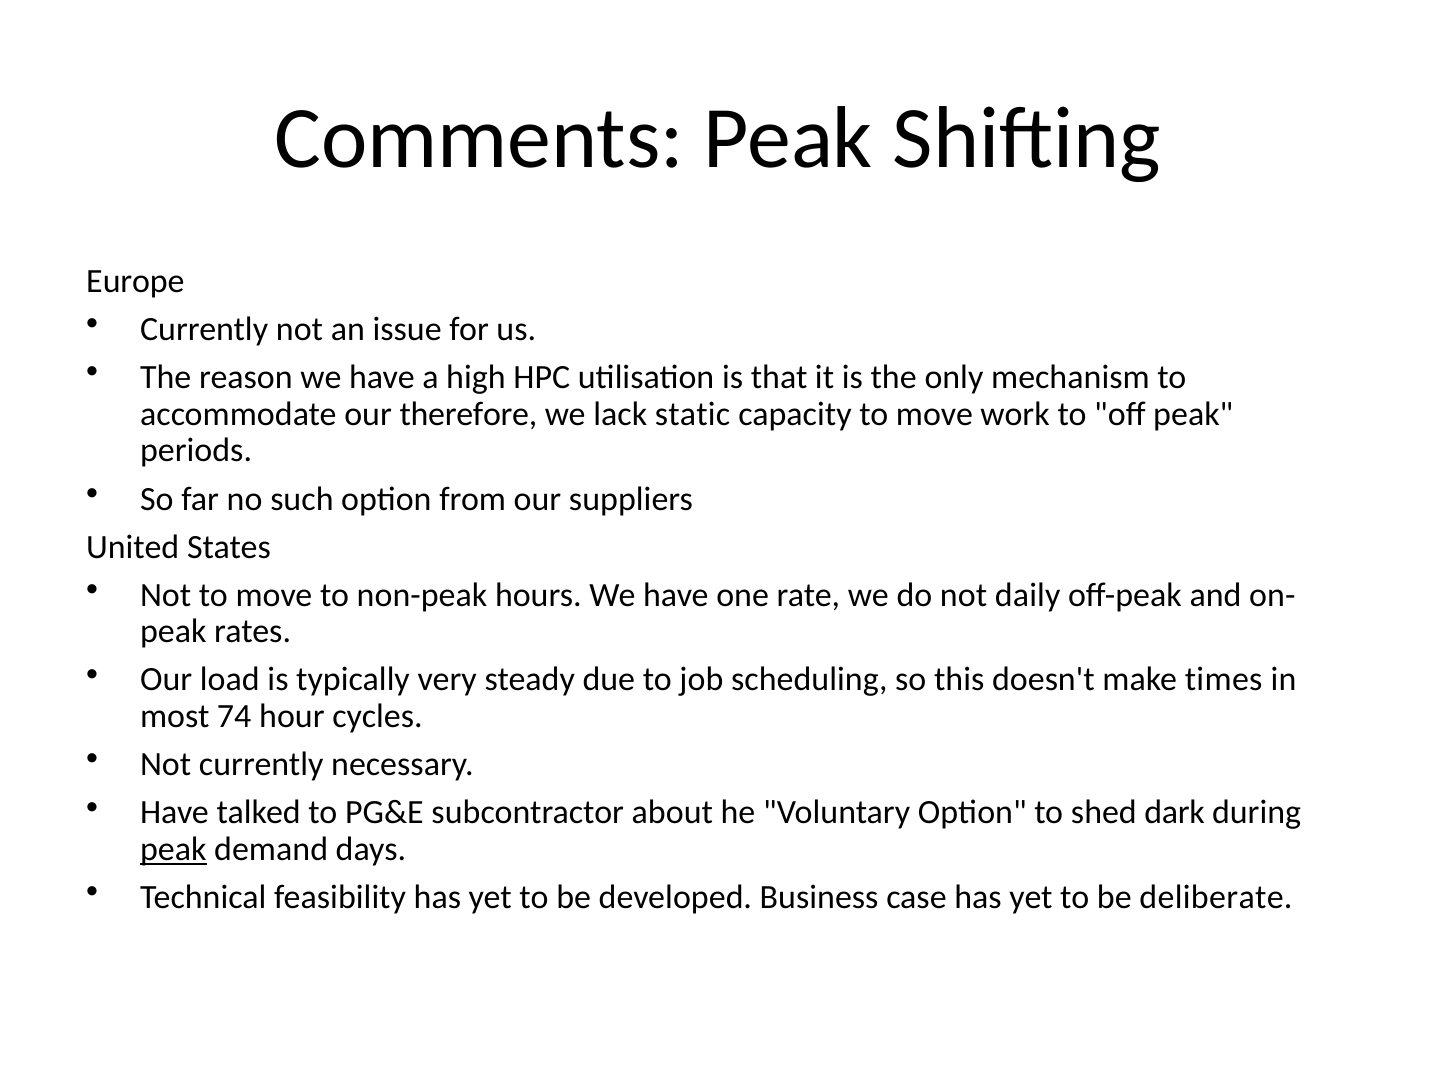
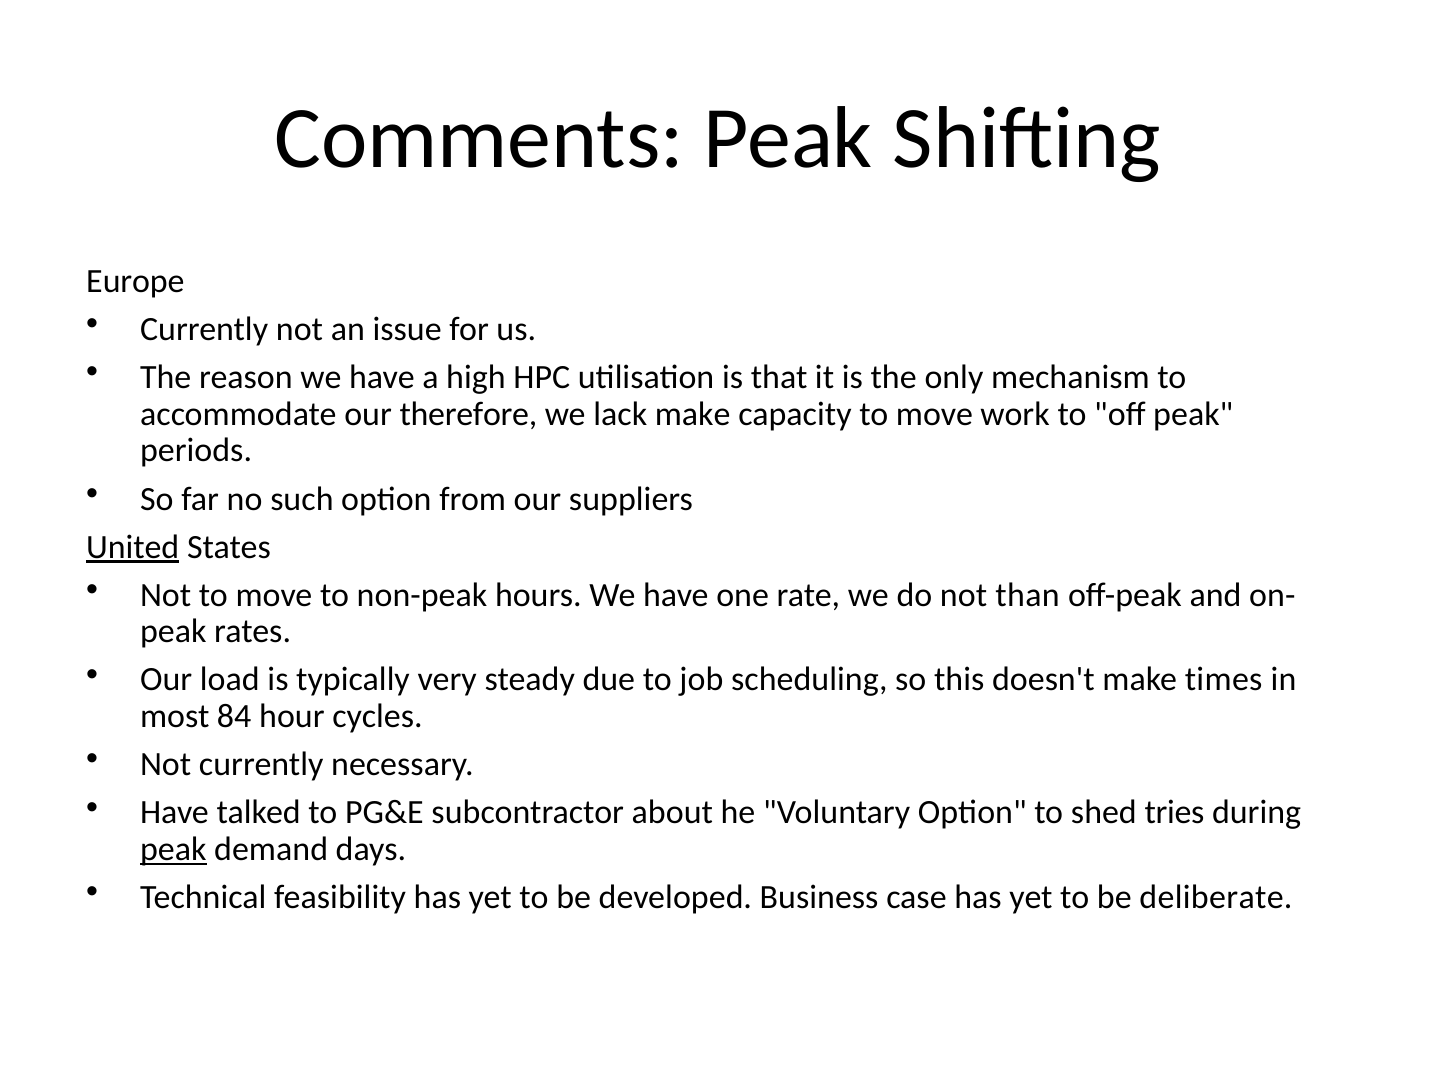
lack static: static -> make (693, 414)
United underline: none -> present (133, 547)
daily: daily -> than (1028, 595)
74: 74 -> 84 (234, 717)
dark: dark -> tries (1175, 813)
